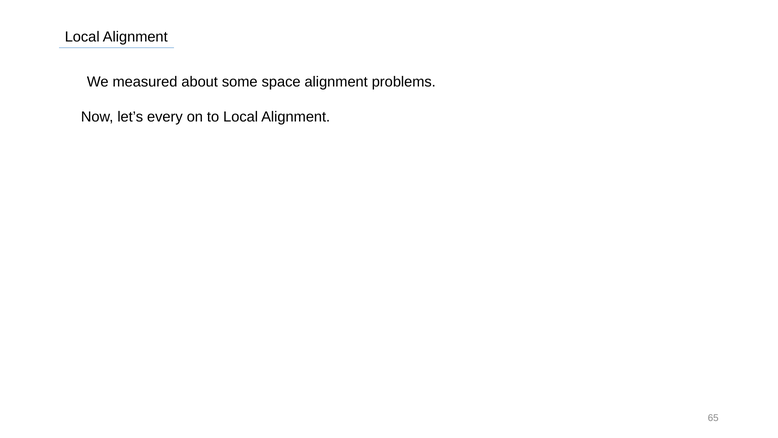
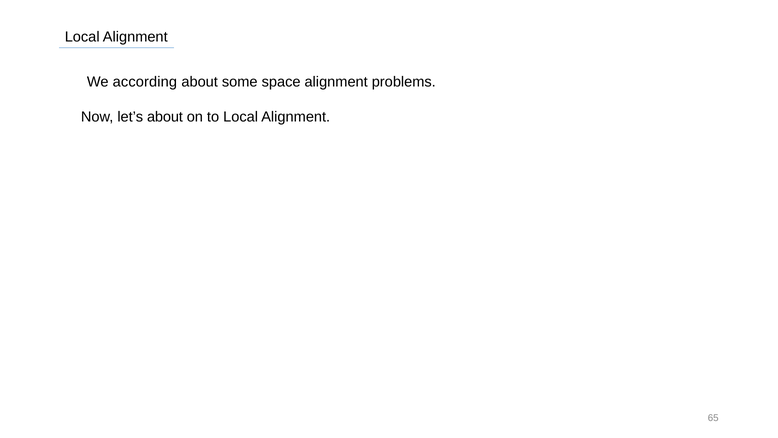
measured: measured -> according (145, 82)
let’s every: every -> about (165, 117)
